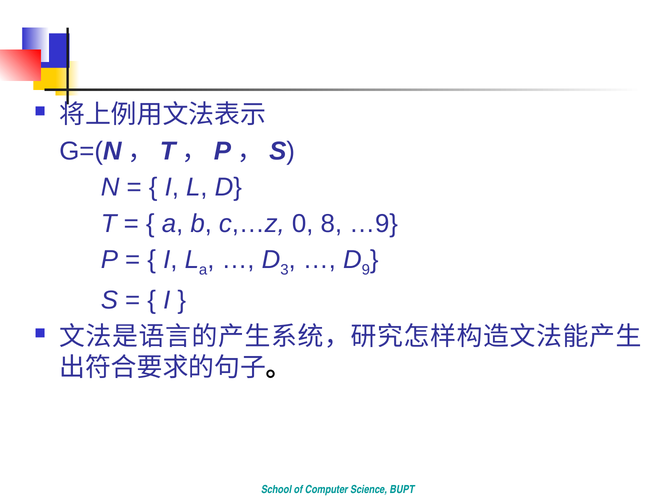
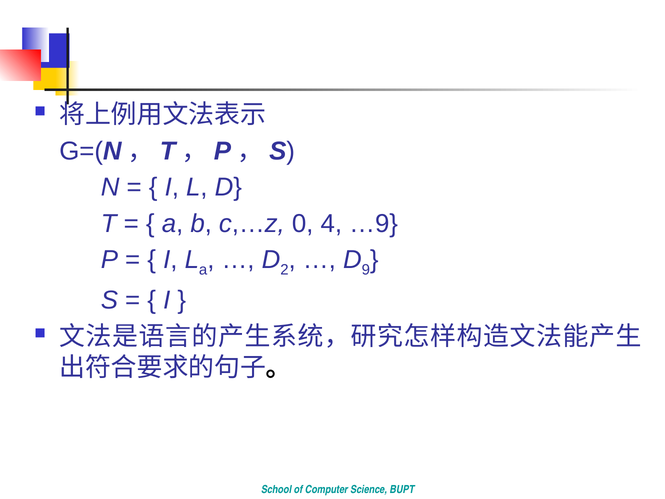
8: 8 -> 4 (331, 224)
3: 3 -> 2 (284, 270)
